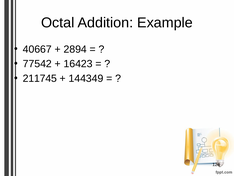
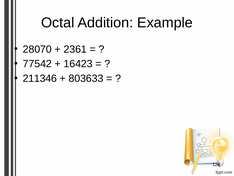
40667: 40667 -> 28070 (37, 49)
2894: 2894 -> 2361 (75, 49)
211745: 211745 -> 211346 (40, 78)
144349: 144349 -> 803633 (86, 78)
